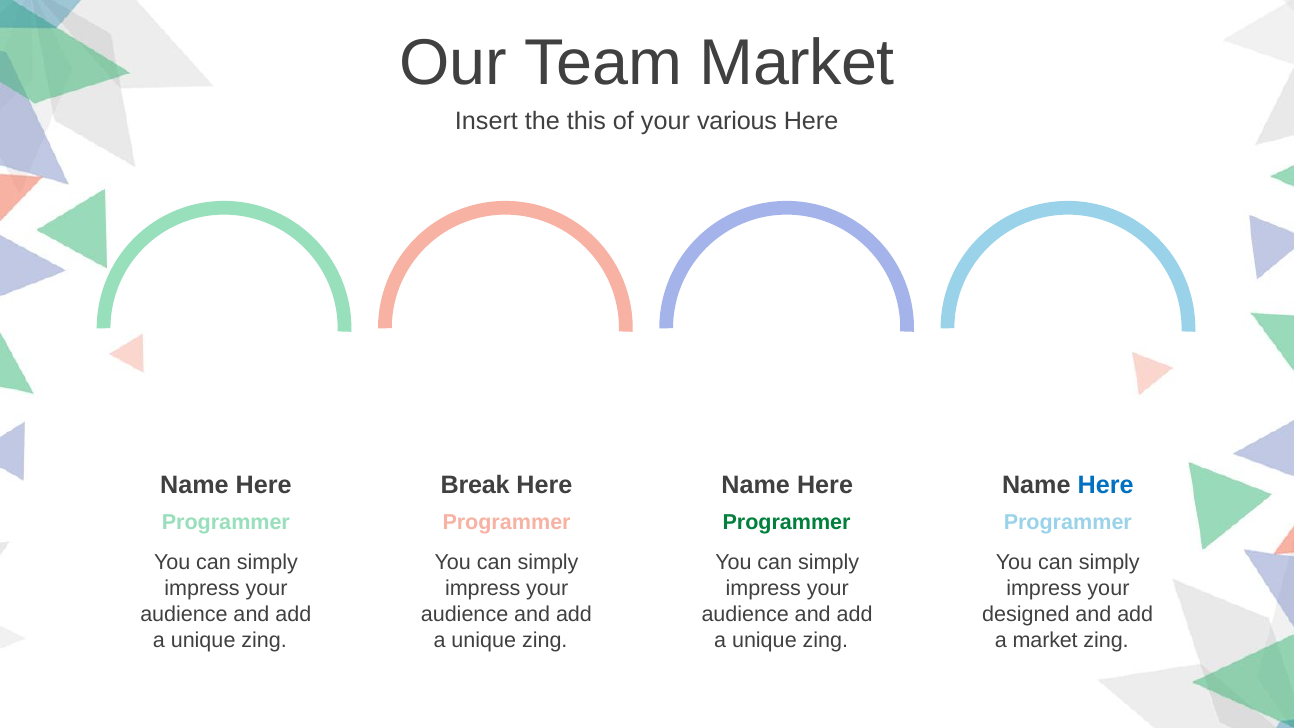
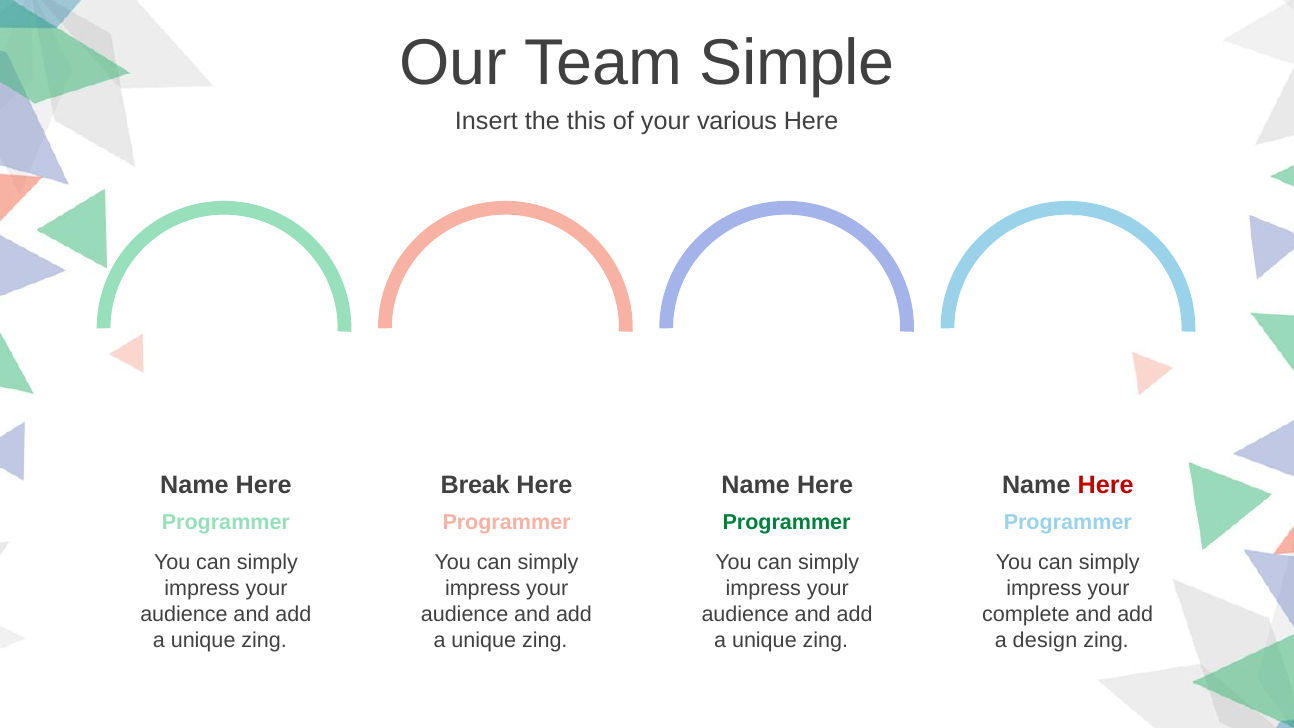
Team Market: Market -> Simple (797, 63)
Here colour: blue -> red (1106, 485)
designed: designed -> complete (1026, 614)
a market: market -> design (1045, 640)
